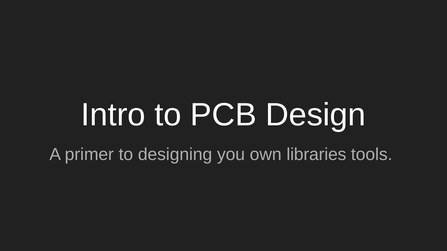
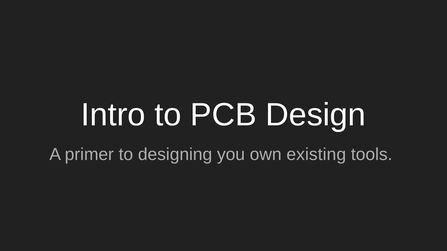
libraries: libraries -> existing (316, 155)
